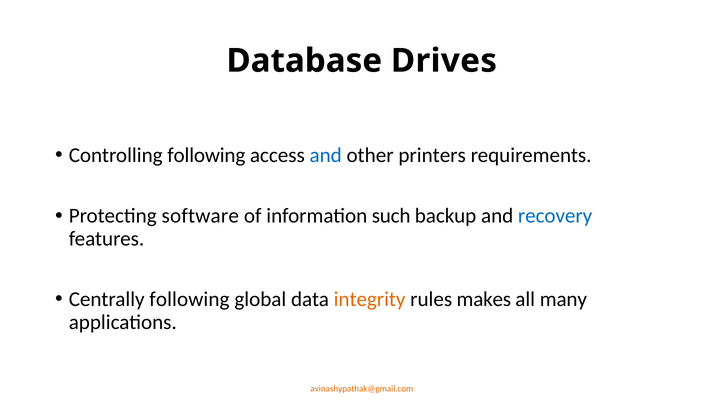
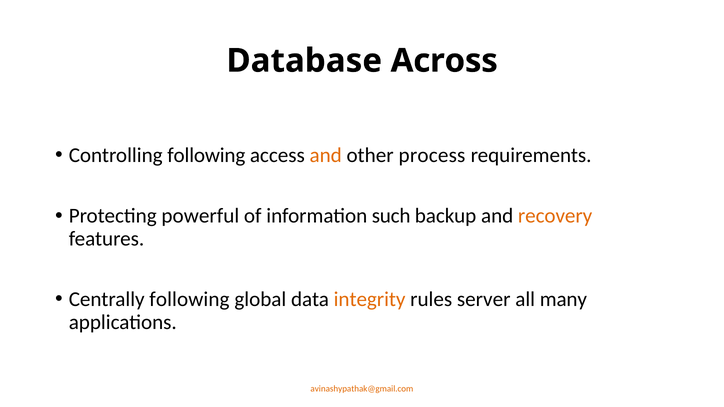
Drives: Drives -> Across (444, 61)
and colour: blue -> orange (326, 155)
printers: printers -> process (432, 155)
software: software -> powerful (200, 216)
recovery colour: blue -> orange (555, 216)
makes: makes -> server (484, 300)
